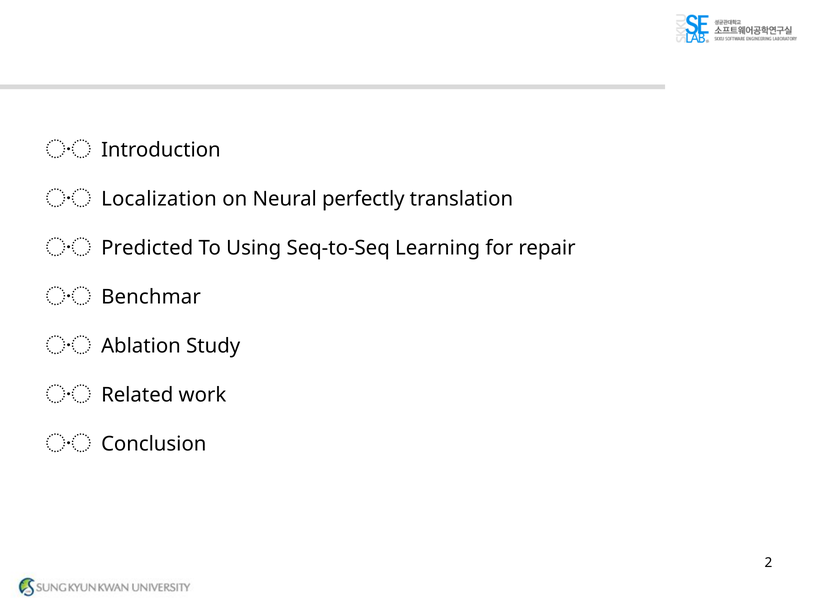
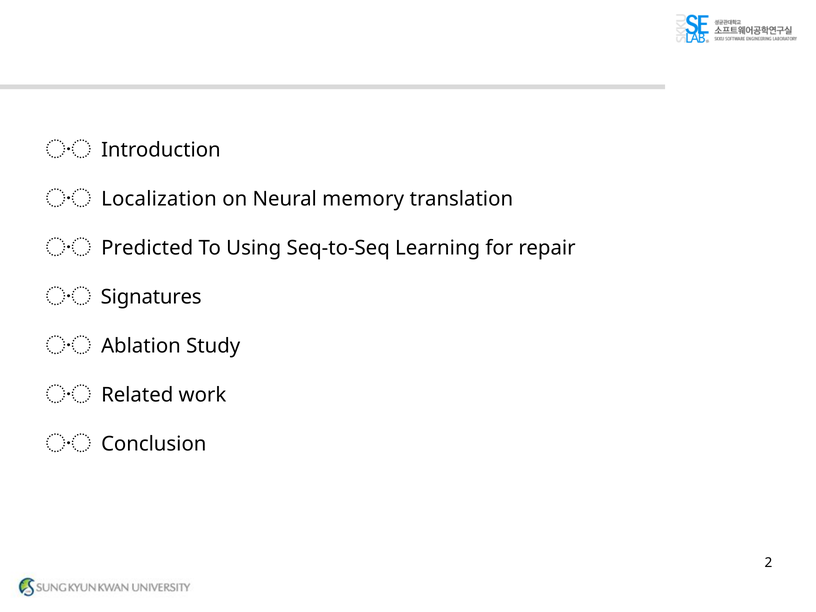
perfectly: perfectly -> memory (363, 199)
Benchmar: Benchmar -> Signatures (151, 297)
